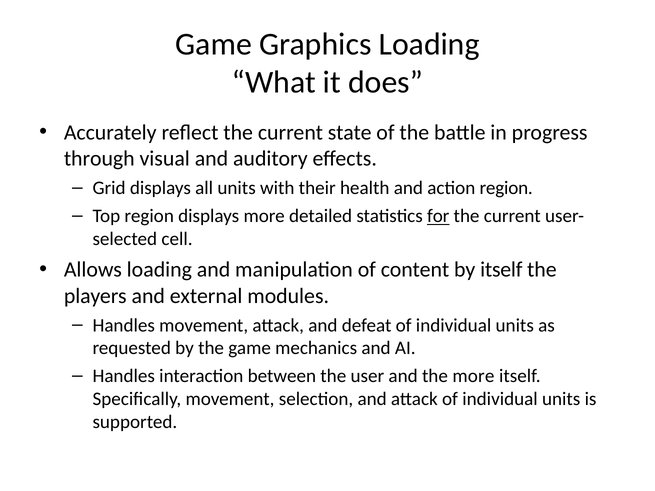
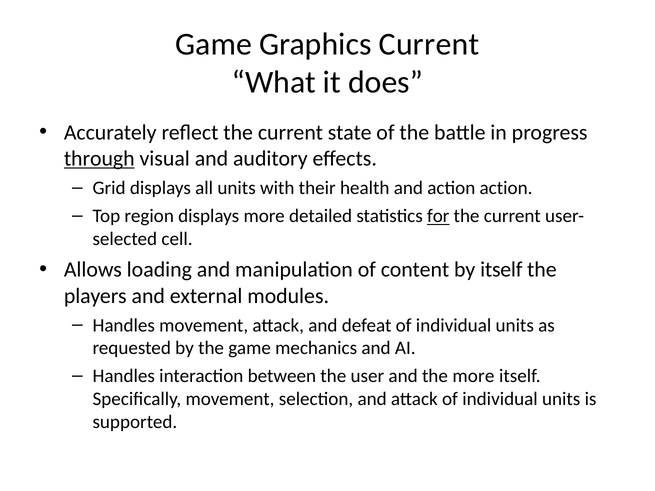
Graphics Loading: Loading -> Current (429, 44)
through underline: none -> present (99, 159)
action region: region -> action (506, 188)
